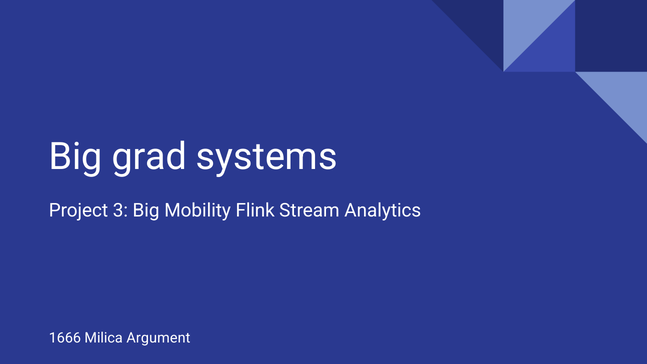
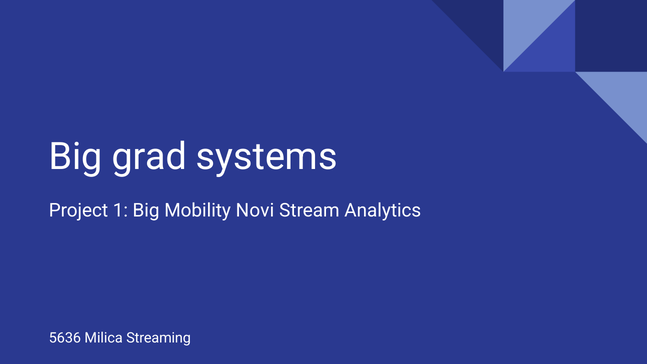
3: 3 -> 1 (120, 210)
Flink: Flink -> Novi (255, 210)
1666: 1666 -> 5636 (65, 338)
Argument: Argument -> Streaming (159, 338)
